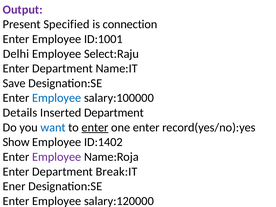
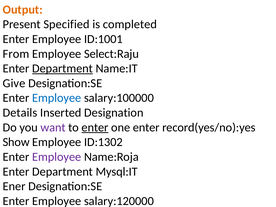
Output colour: purple -> orange (23, 10)
connection: connection -> completed (130, 24)
Delhi: Delhi -> From (16, 54)
Department underline: none -> present (63, 68)
Save: Save -> Give (14, 83)
Inserted Department: Department -> Designation (114, 113)
want colour: blue -> purple (53, 127)
ID:1402: ID:1402 -> ID:1302 (103, 142)
Break:IT: Break:IT -> Mysql:IT (117, 172)
